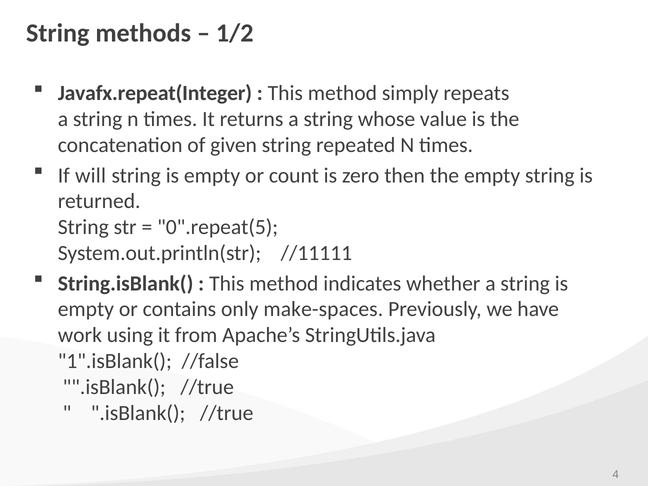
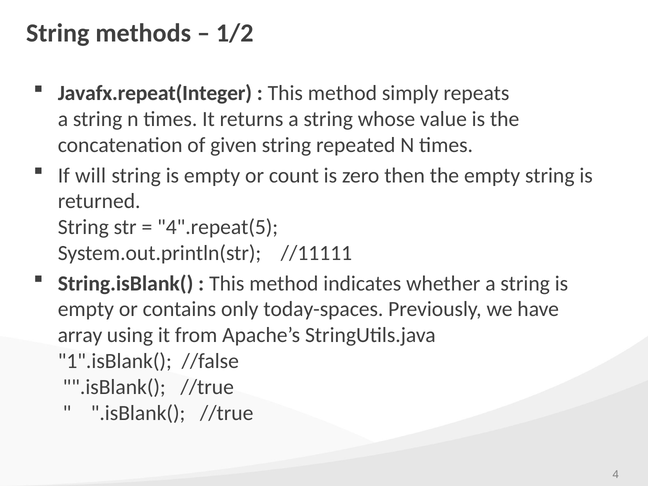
0".repeat(5: 0".repeat(5 -> 4".repeat(5 (218, 227)
make-spaces: make-spaces -> today-spaces (323, 309)
work: work -> array (80, 335)
